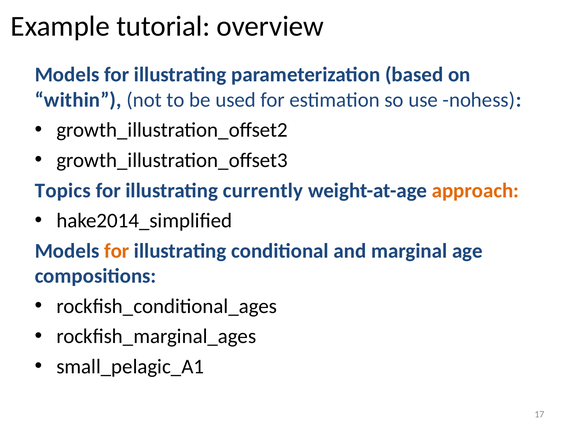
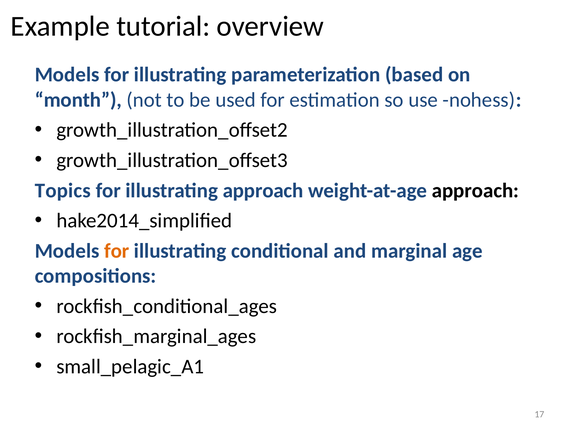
within: within -> month (78, 100)
illustrating currently: currently -> approach (263, 191)
approach colour: orange -> black (475, 191)
